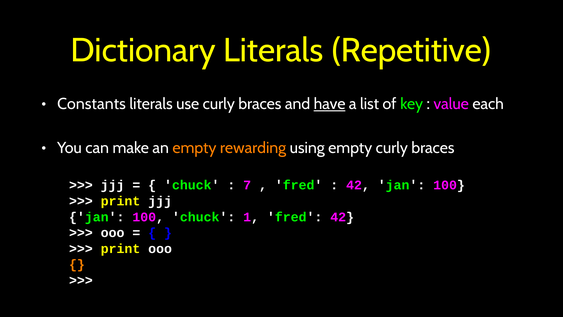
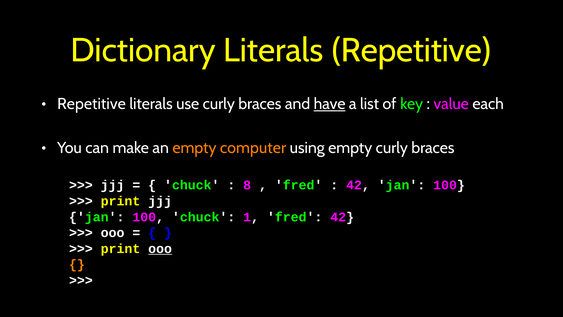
Constants: Constants -> Repetitive (92, 104)
rewarding: rewarding -> computer (253, 148)
7: 7 -> 8 (247, 185)
ooo underline: none -> present (160, 248)
